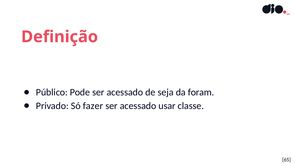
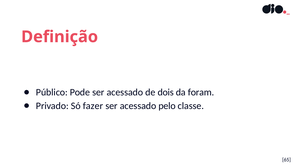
seja: seja -> dois (166, 92)
usar: usar -> pelo (167, 106)
